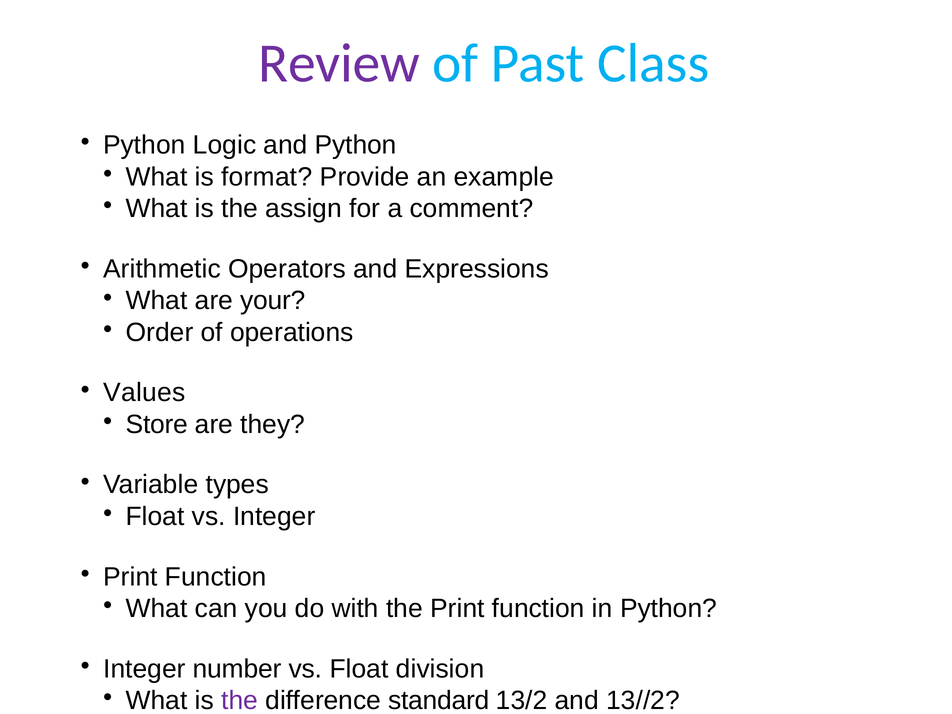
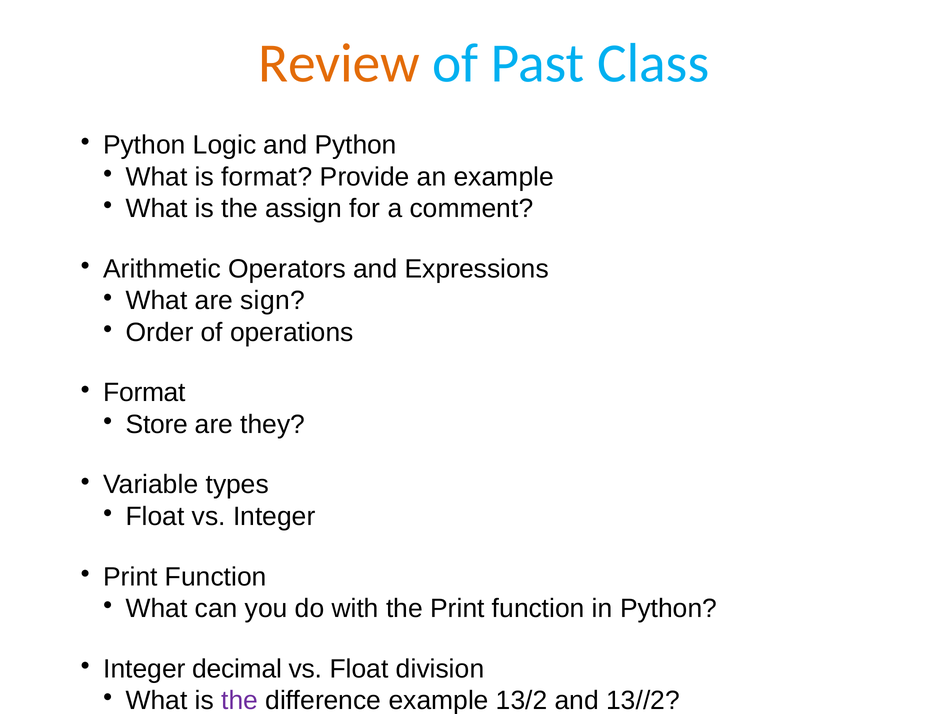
Review colour: purple -> orange (339, 63)
your: your -> sign (273, 301)
Values: Values -> Format (145, 393)
number: number -> decimal (237, 669)
difference standard: standard -> example (439, 701)
